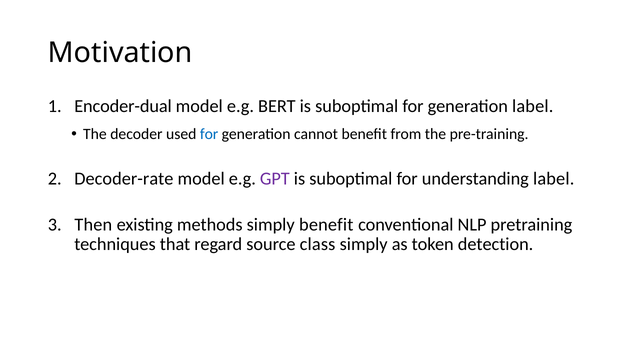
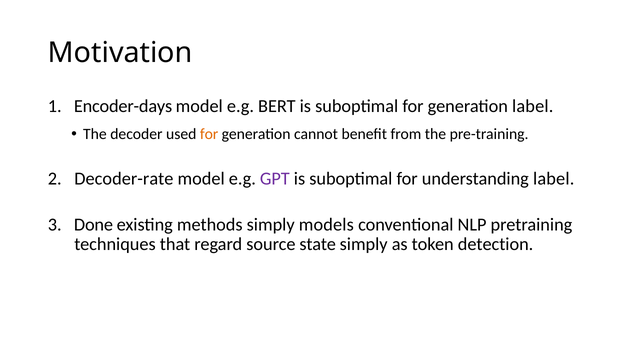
Encoder-dual: Encoder-dual -> Encoder-days (123, 106)
for colour: blue -> orange (209, 134)
Then: Then -> Done (93, 224)
simply benefit: benefit -> models (326, 224)
class: class -> state (318, 244)
